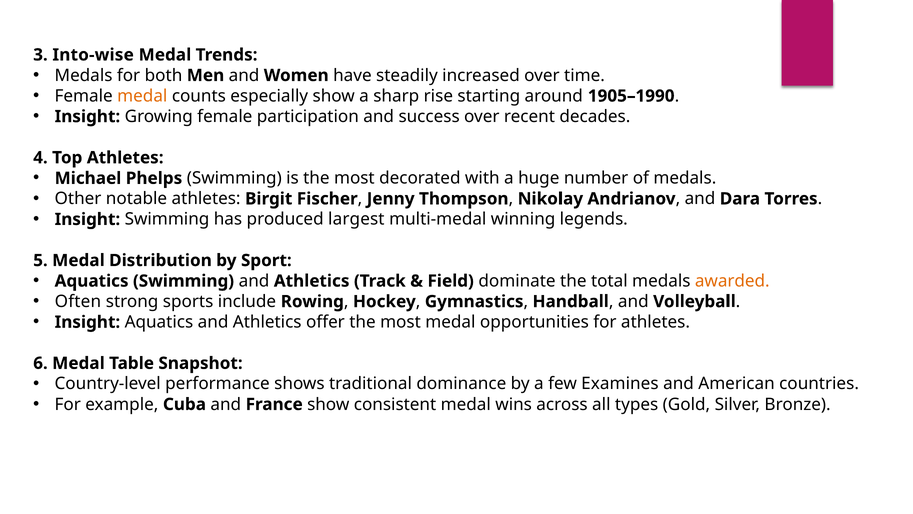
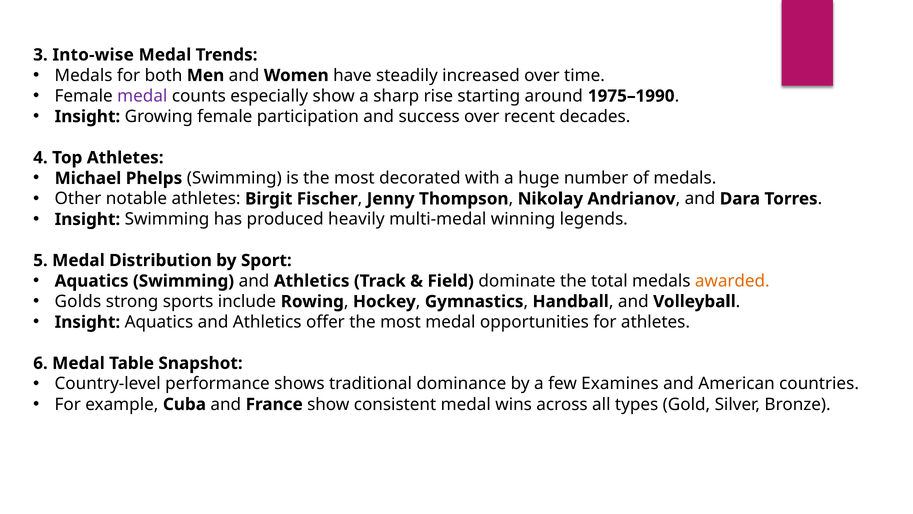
medal colour: orange -> purple (142, 96)
1905–1990: 1905–1990 -> 1975–1990 (631, 96)
largest: largest -> heavily (356, 219)
Often: Often -> Golds (78, 301)
